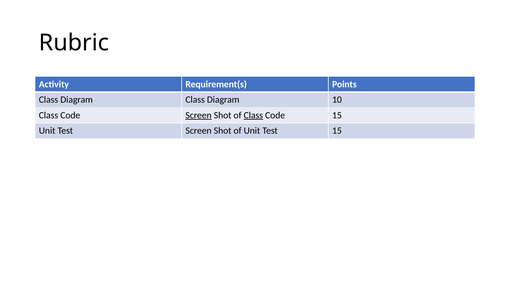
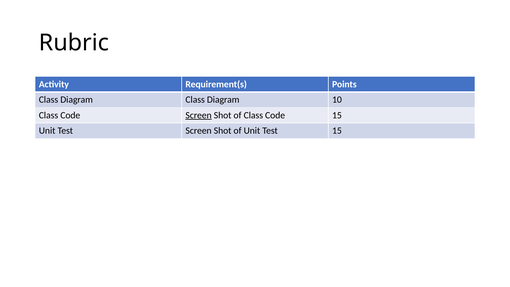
Class underline: present -> none (253, 115)
